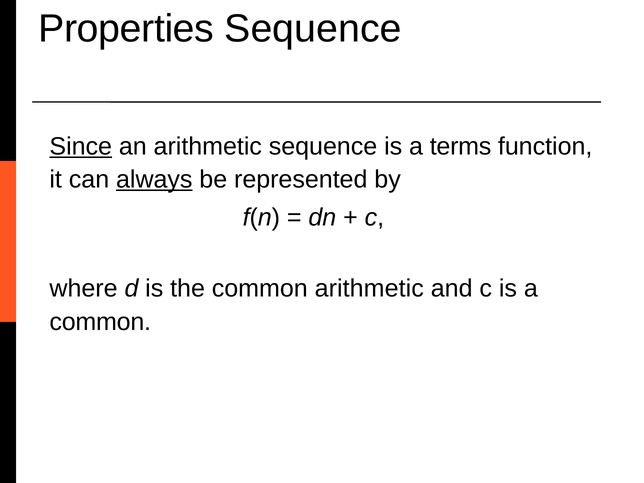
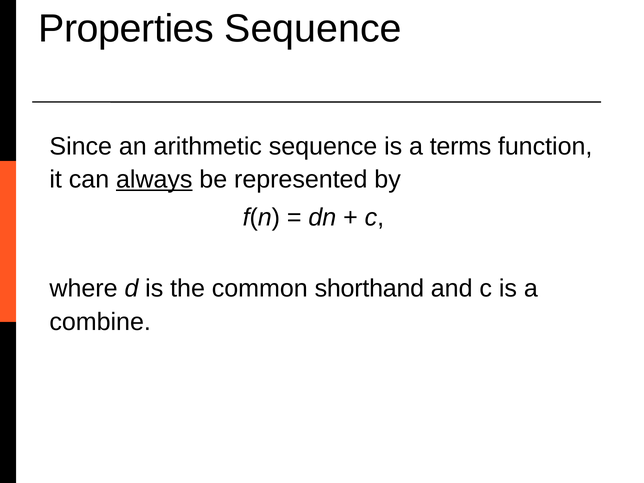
Since underline: present -> none (81, 146)
common arithmetic: arithmetic -> shorthand (369, 289)
common: common -> combine (100, 322)
